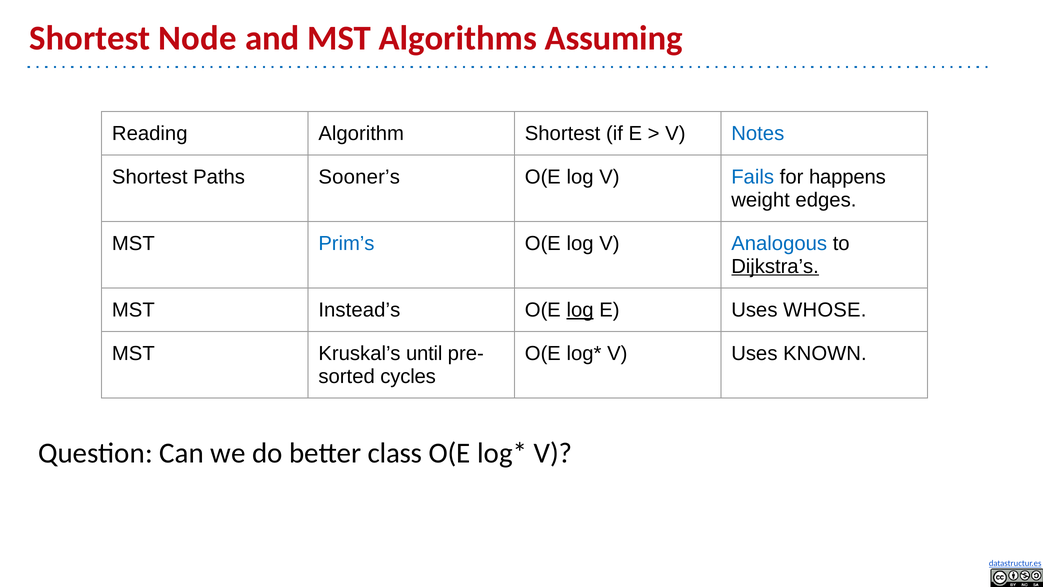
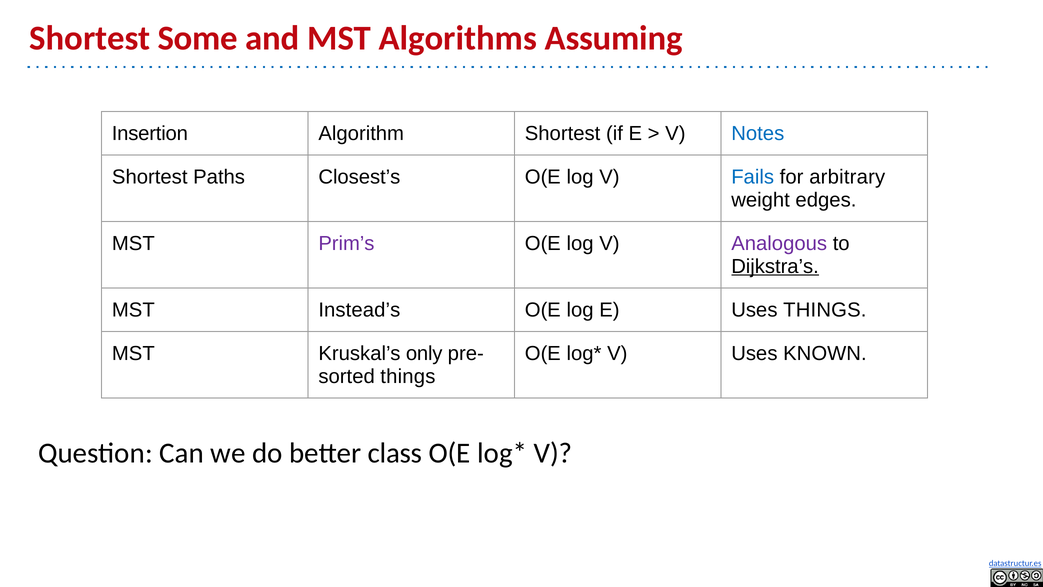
Node: Node -> Some (198, 38)
Reading: Reading -> Insertion (150, 133)
Sooner’s: Sooner’s -> Closest’s (359, 177)
happens: happens -> arbitrary (847, 177)
Prim’s colour: blue -> purple (346, 243)
Analogous colour: blue -> purple (779, 243)
log underline: present -> none (580, 310)
Uses WHOSE: WHOSE -> THINGS (825, 310)
until: until -> only (424, 353)
cycles: cycles -> things (408, 376)
